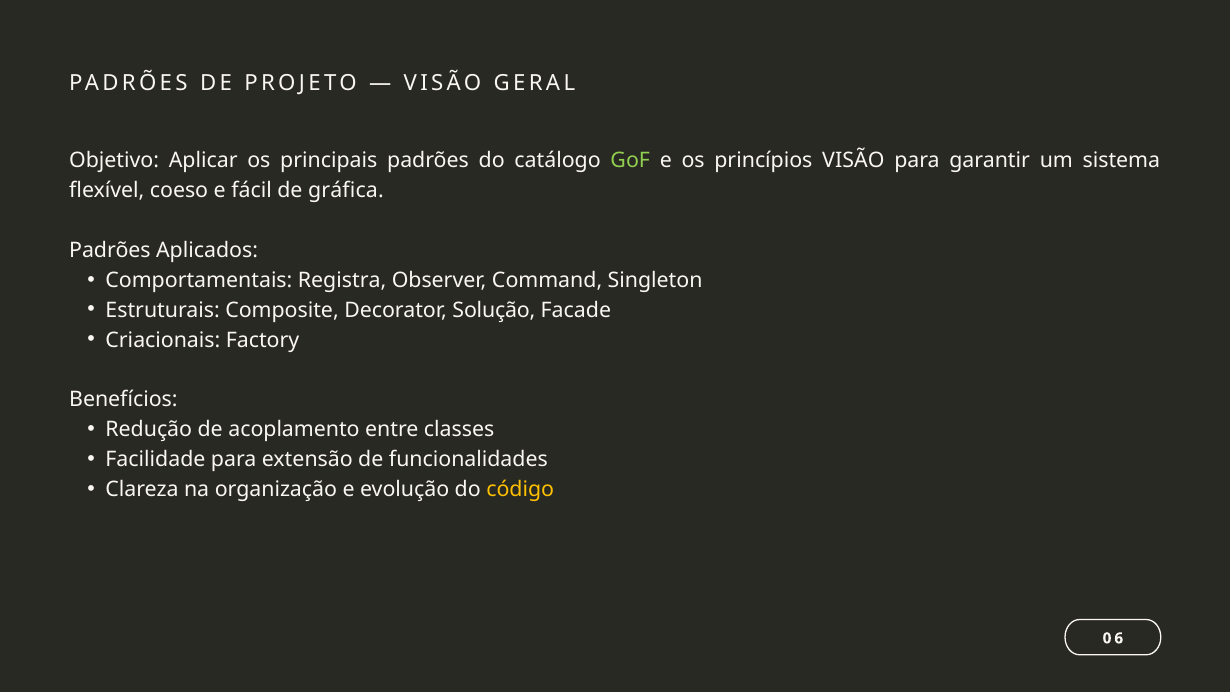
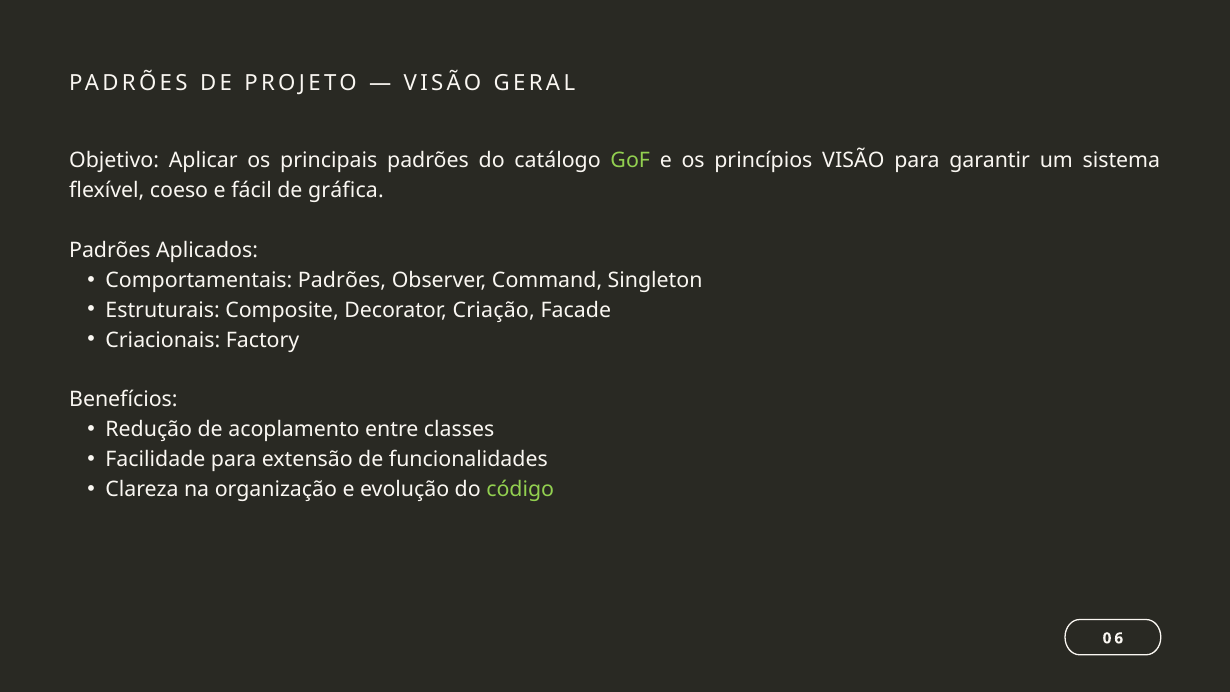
Comportamentais Registra: Registra -> Padrões (342, 280)
Solução: Solução -> Criação (494, 310)
código colour: yellow -> light green (520, 489)
